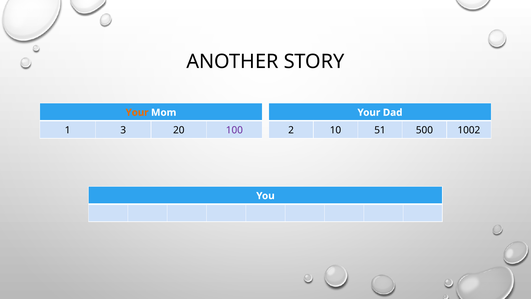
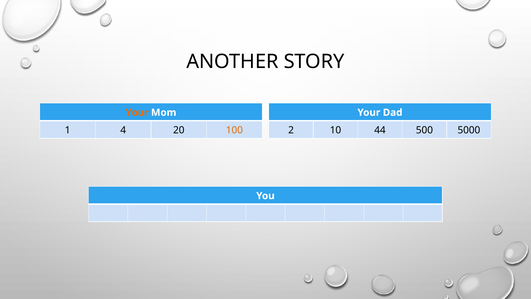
3: 3 -> 4 (123, 130)
100 colour: purple -> orange (234, 130)
51: 51 -> 44 (380, 130)
1002: 1002 -> 5000 (469, 130)
